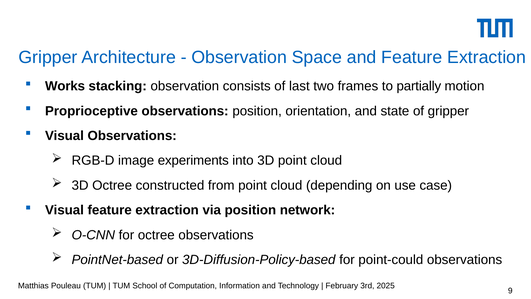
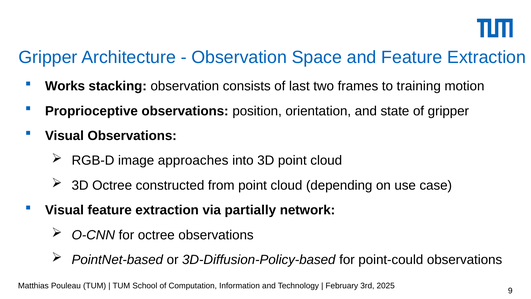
partially: partially -> training (419, 86)
experiments: experiments -> approaches (193, 160)
via position: position -> partially (250, 210)
